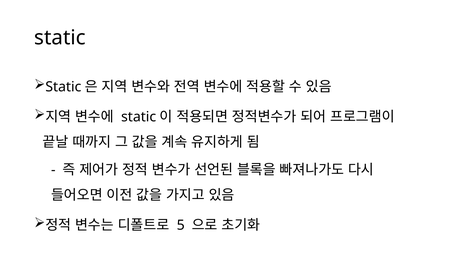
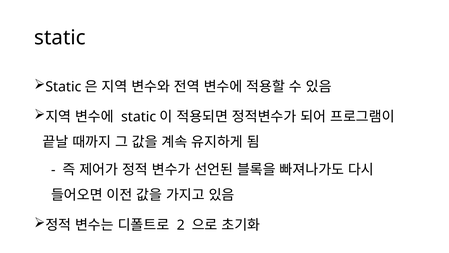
5: 5 -> 2 (181, 225)
